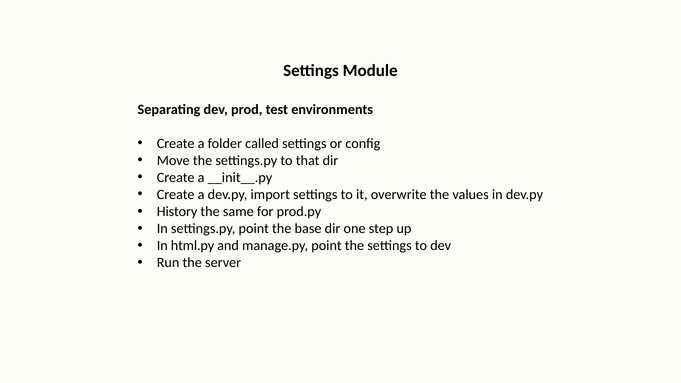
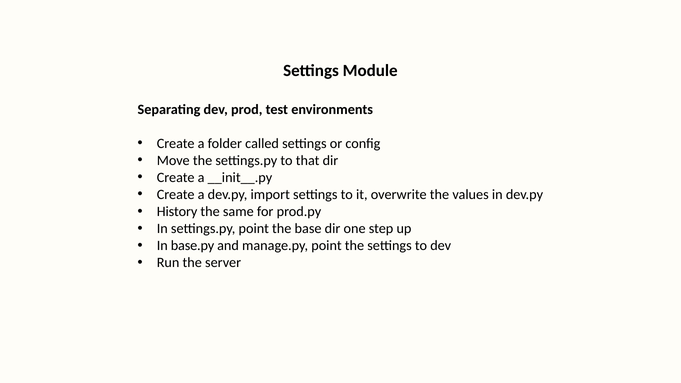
html.py: html.py -> base.py (193, 246)
